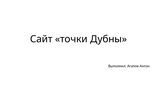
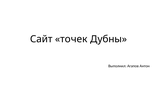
точки: точки -> точек (71, 39)
